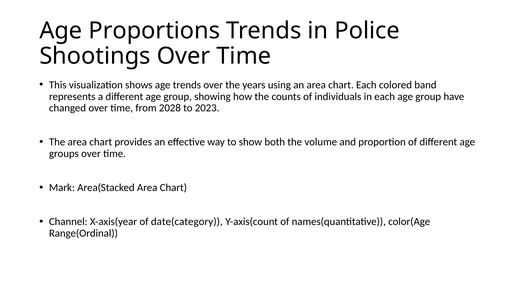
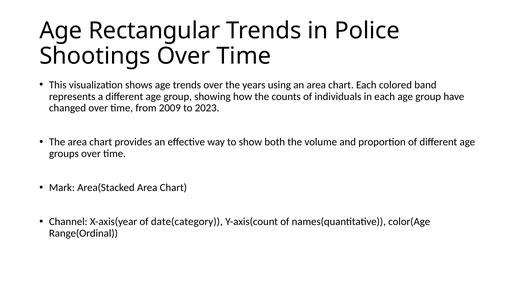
Proportions: Proportions -> Rectangular (154, 31)
2028: 2028 -> 2009 (170, 108)
